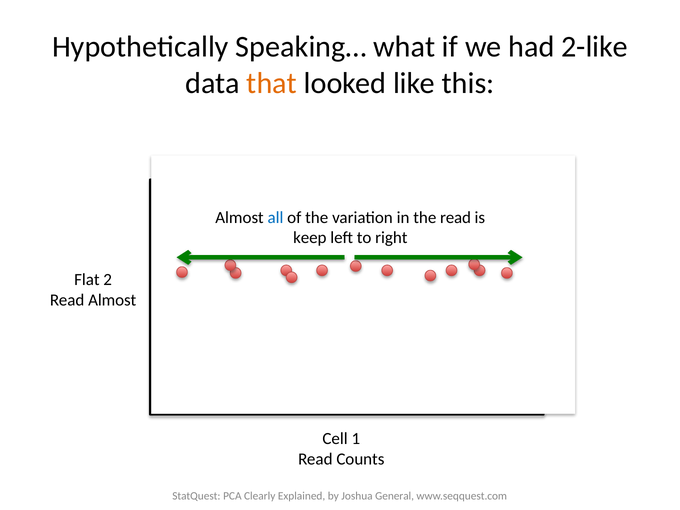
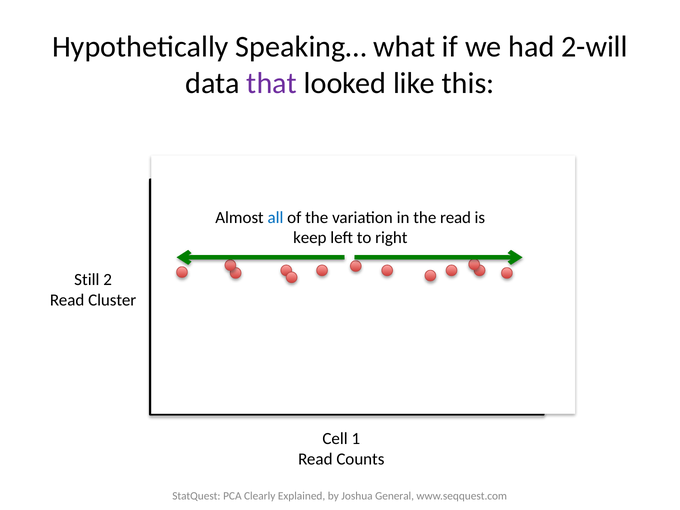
2-like: 2-like -> 2-will (594, 47)
that colour: orange -> purple (272, 83)
Flat: Flat -> Still (87, 280)
Read Almost: Almost -> Cluster (112, 300)
